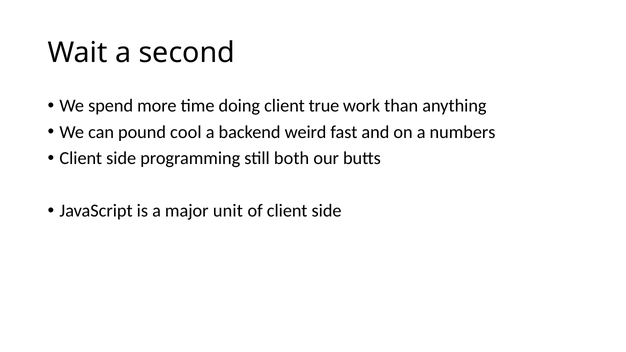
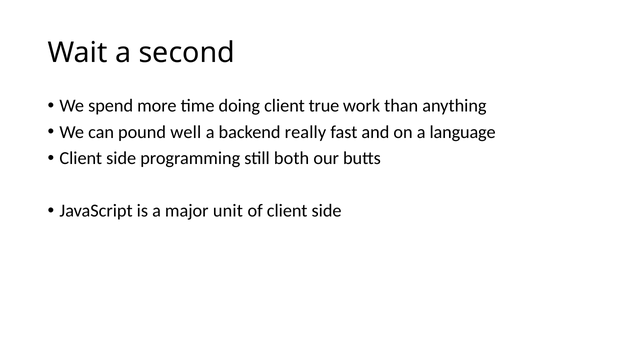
cool: cool -> well (186, 132)
weird: weird -> really (305, 132)
numbers: numbers -> language (463, 132)
